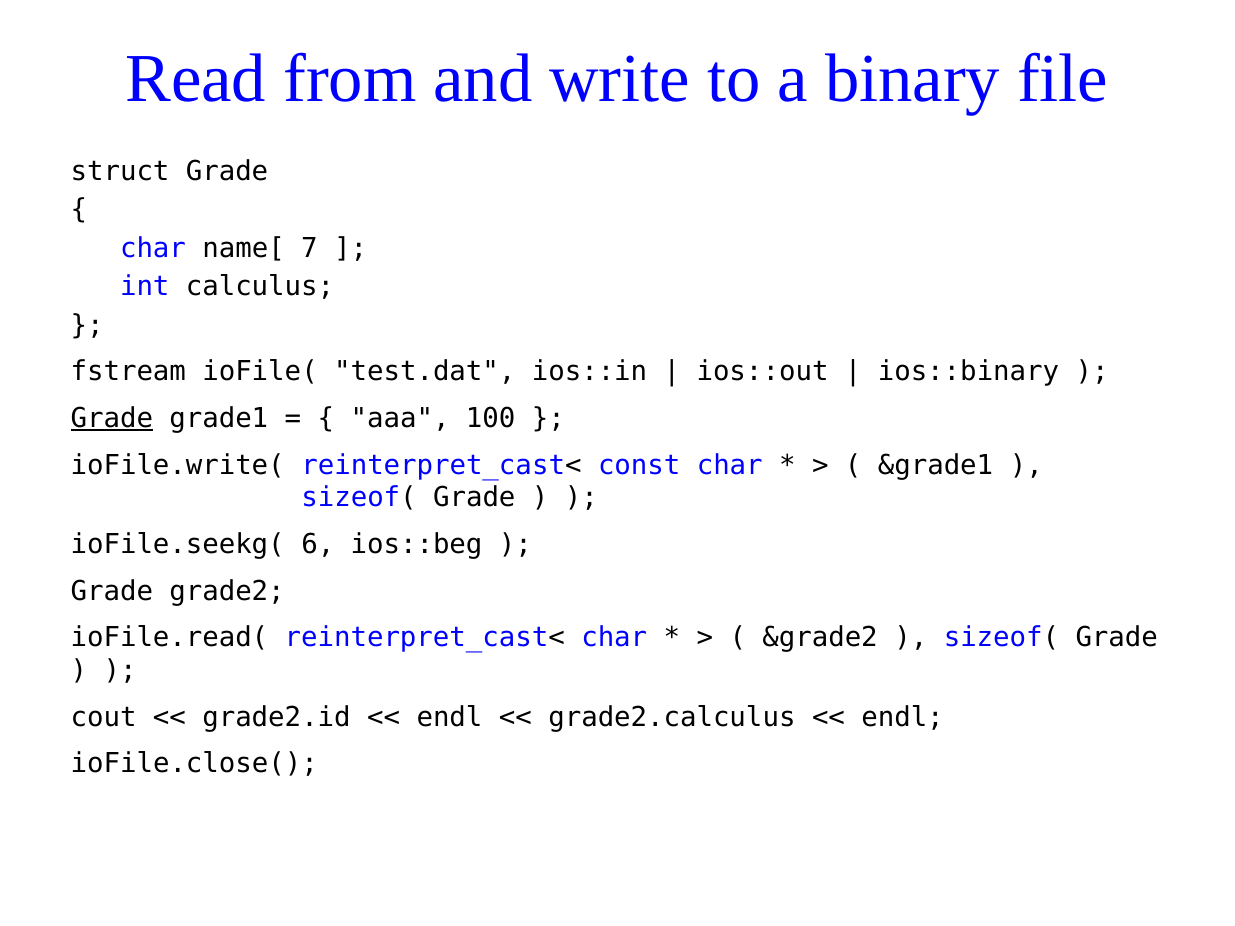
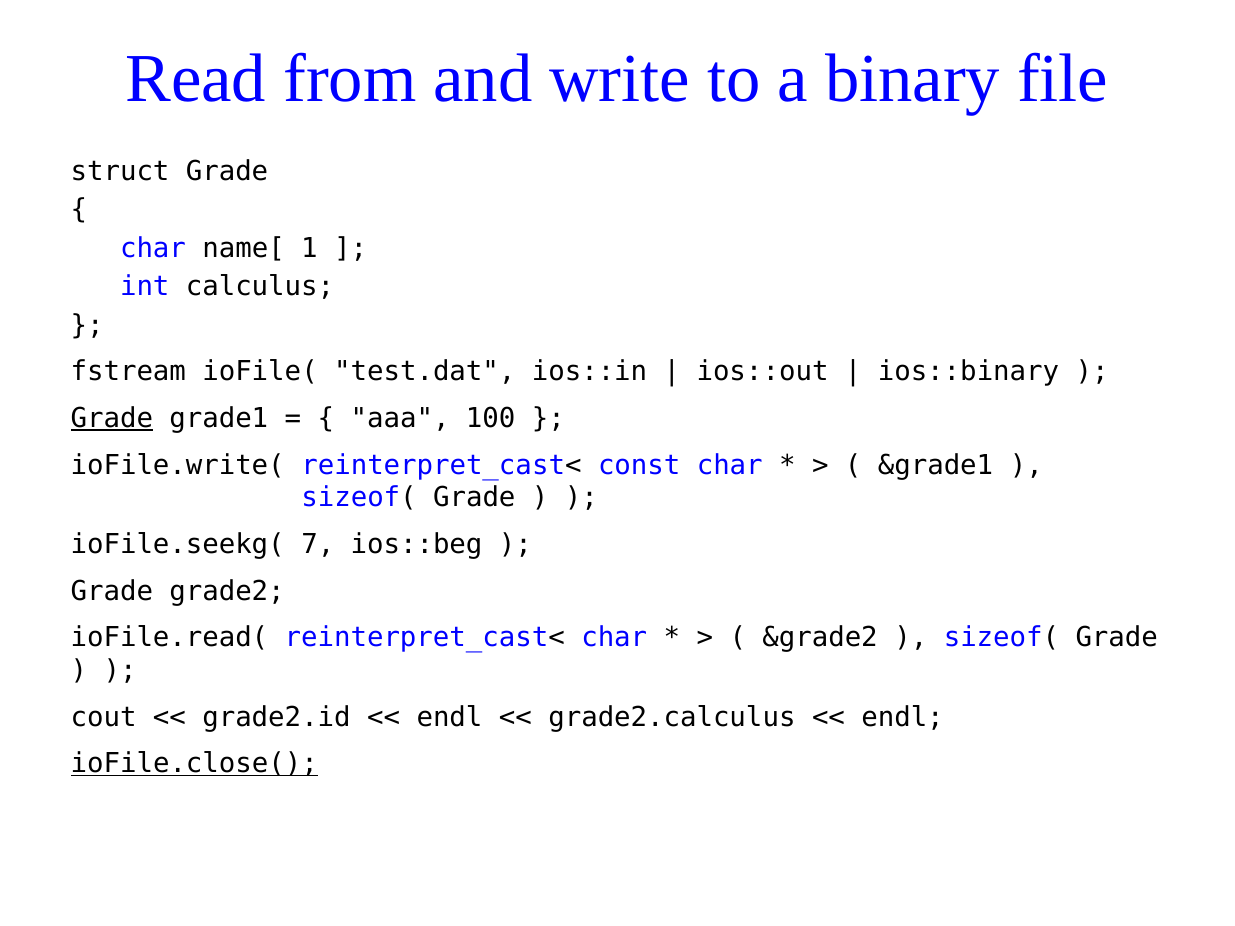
7: 7 -> 1 (309, 248)
6: 6 -> 7 (318, 545)
ioFile.close( underline: none -> present (194, 764)
